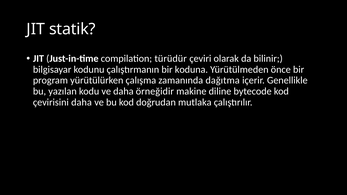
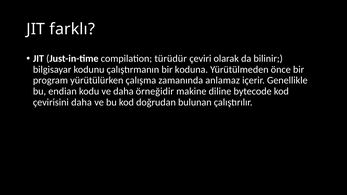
statik: statik -> farklı (72, 29)
dağıtma: dağıtma -> anlamaz (223, 80)
yazılan: yazılan -> endian (63, 91)
mutlaka: mutlaka -> bulunan (195, 102)
